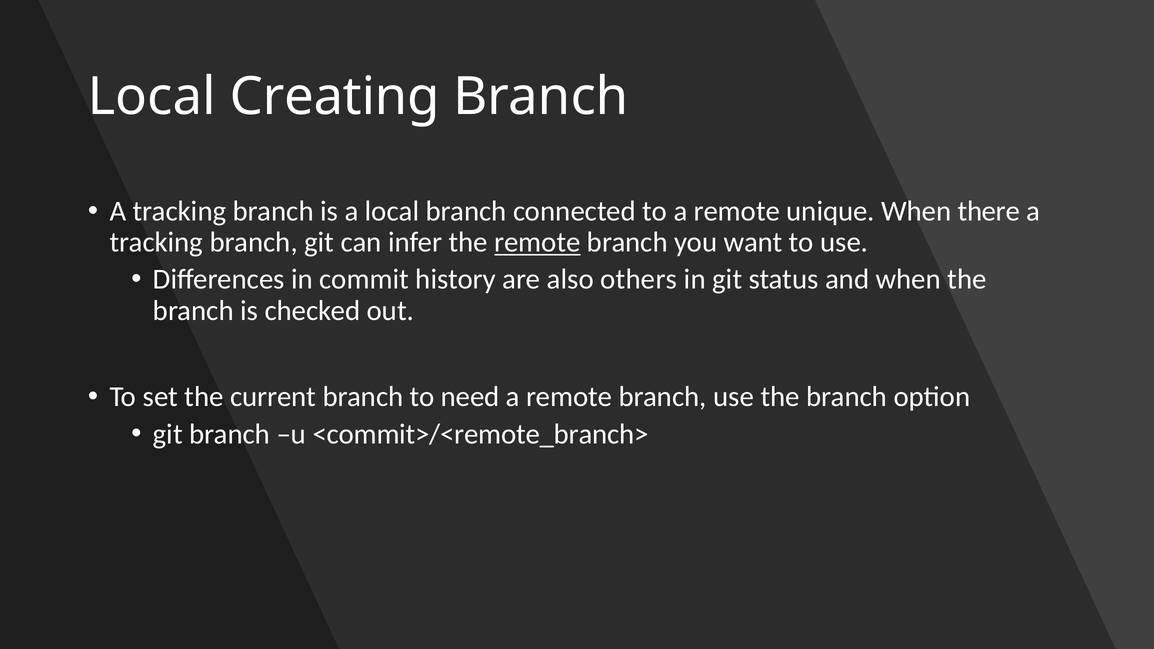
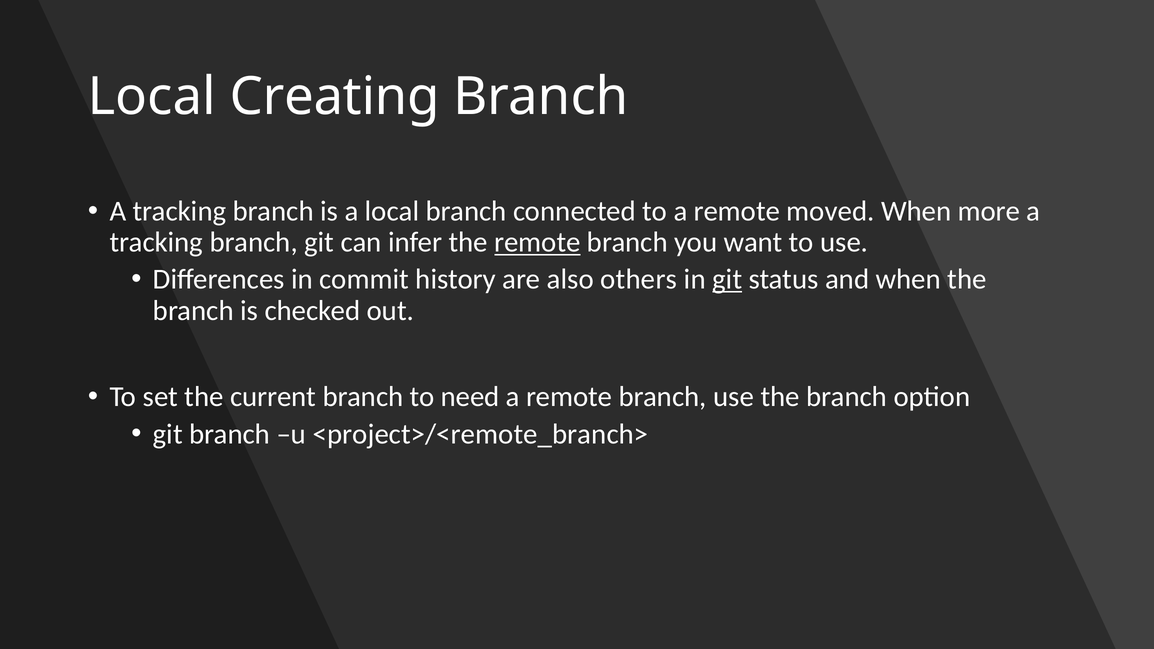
unique: unique -> moved (830, 211)
there: there -> more (989, 211)
git underline: none -> present (727, 279)
<commit>/<remote_branch>: <commit>/<remote_branch> -> <project>/<remote_branch> (480, 434)
